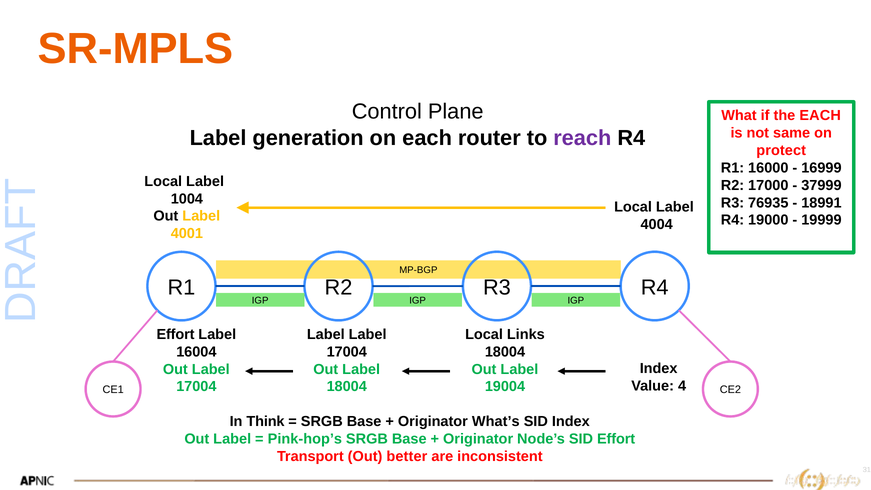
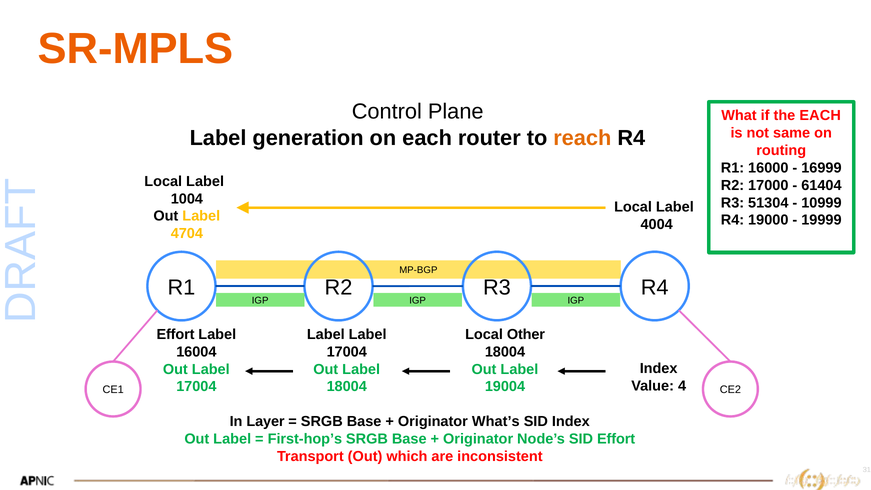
reach colour: purple -> orange (582, 138)
protect: protect -> routing (781, 150)
37999: 37999 -> 61404 (821, 185)
76935: 76935 -> 51304 (768, 203)
18991: 18991 -> 10999 (821, 203)
4001: 4001 -> 4704 (187, 234)
Links: Links -> Other (526, 334)
Think: Think -> Layer (266, 421)
Pink-hop’s: Pink-hop’s -> First-hop’s (305, 439)
better: better -> which (407, 456)
